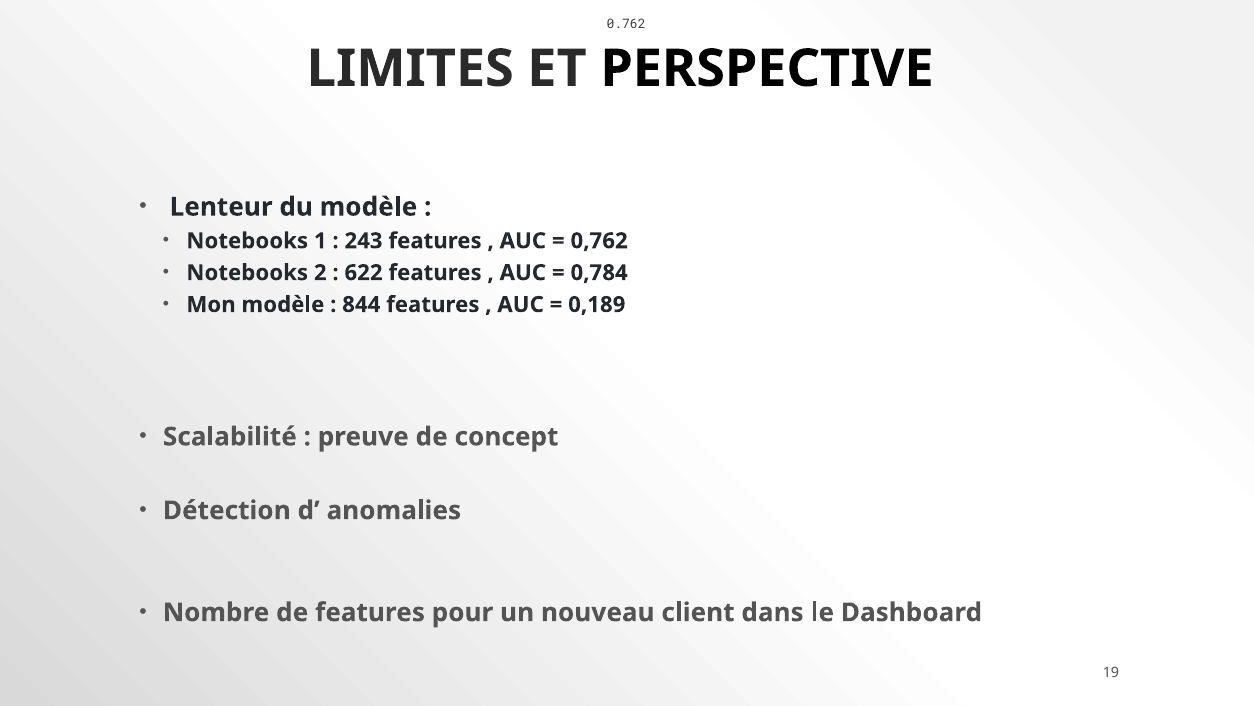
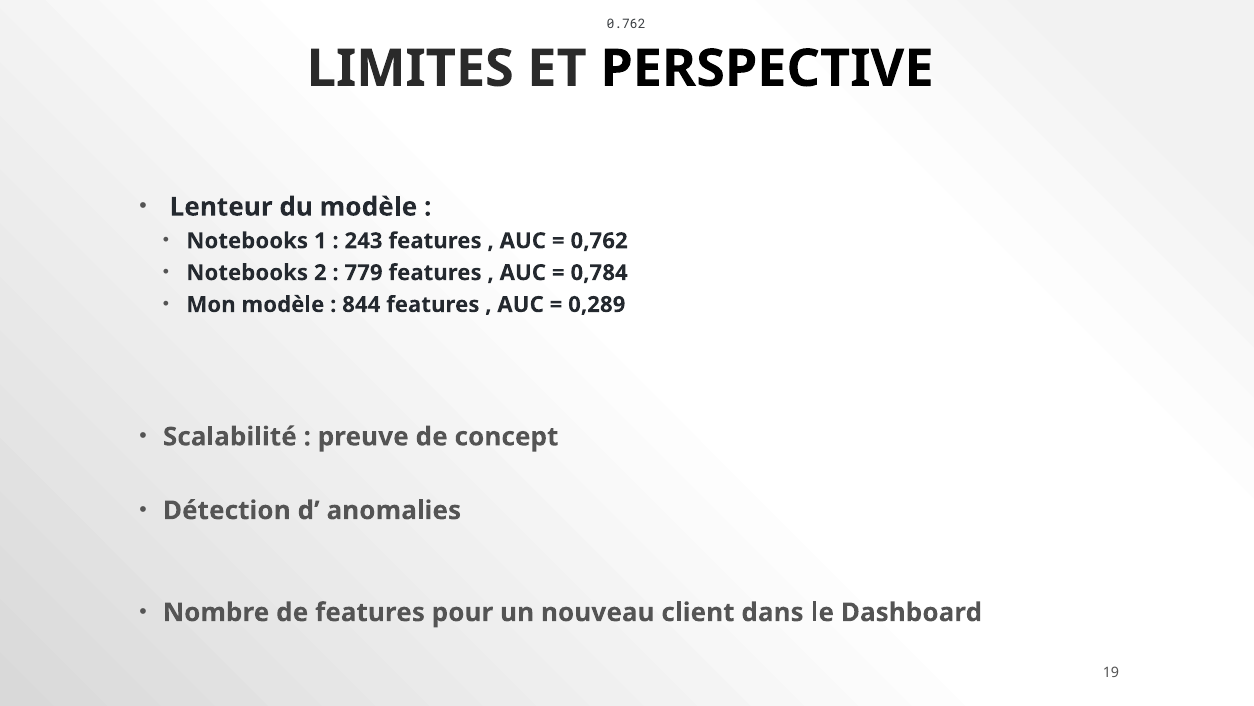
622: 622 -> 779 (364, 273)
0,189: 0,189 -> 0,289 (597, 304)
